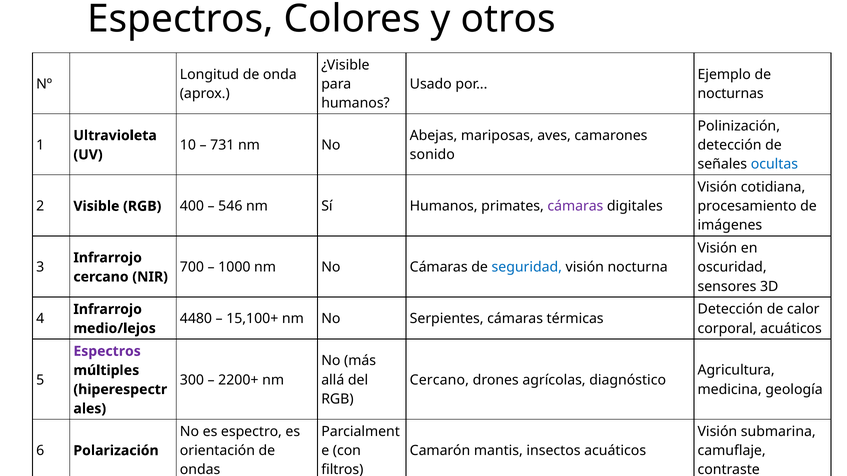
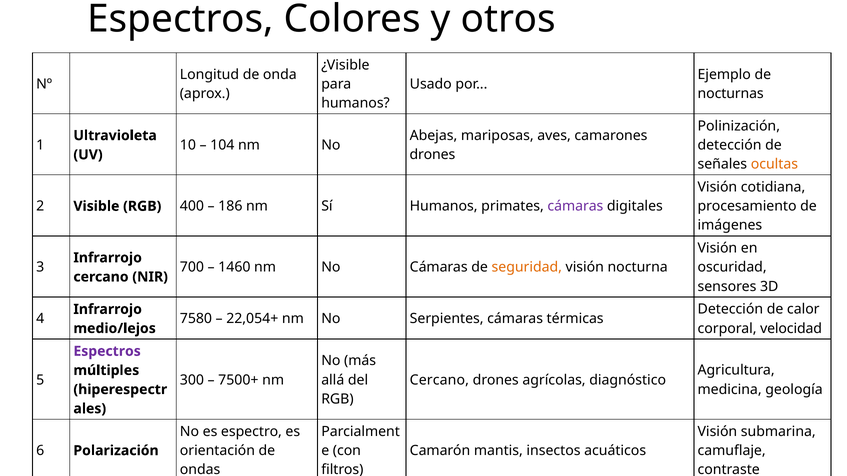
731: 731 -> 104 (222, 145)
sonido: sonido -> drones (432, 155)
ocultas colour: blue -> orange (774, 164)
546: 546 -> 186 (230, 206)
1000: 1000 -> 1460 (234, 268)
seguridad colour: blue -> orange (527, 268)
4480: 4480 -> 7580 (196, 319)
15,100+: 15,100+ -> 22,054+ (252, 319)
corporal acuáticos: acuáticos -> velocidad (791, 329)
2200+: 2200+ -> 7500+ (238, 380)
